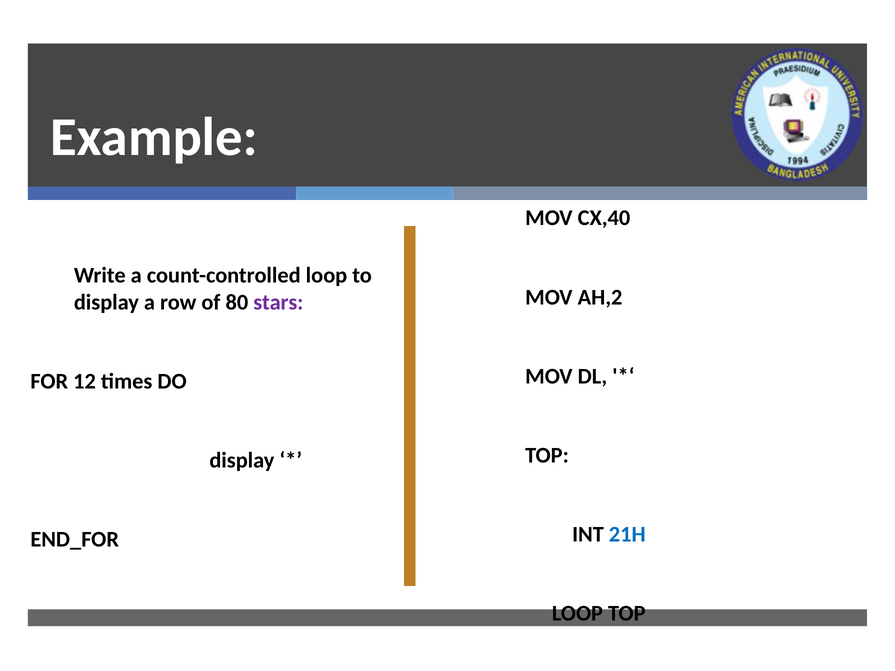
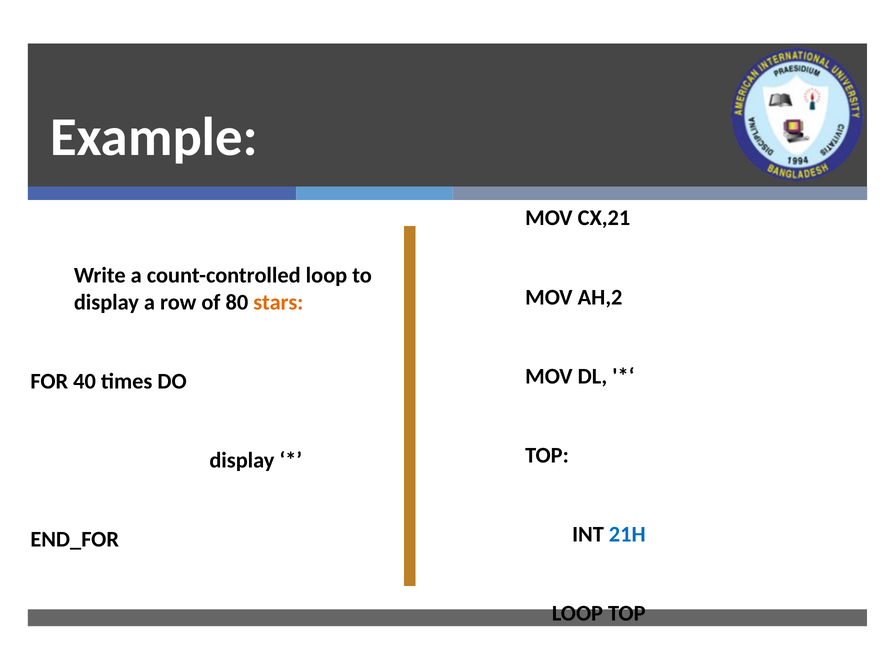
CX,40: CX,40 -> CX,21 (604, 218)
stars colour: purple -> orange (278, 303)
12: 12 -> 40 (85, 382)
